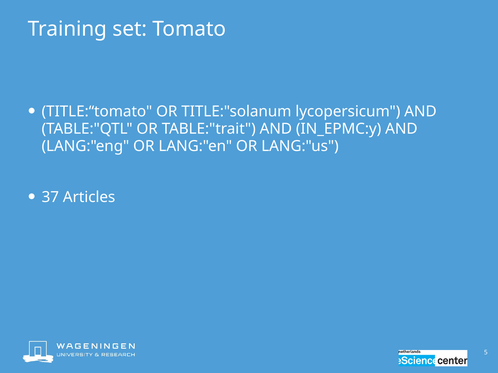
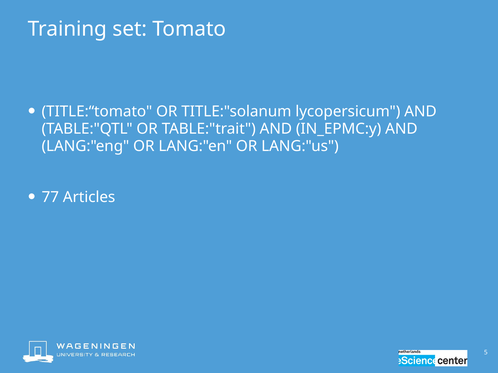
37: 37 -> 77 (50, 197)
